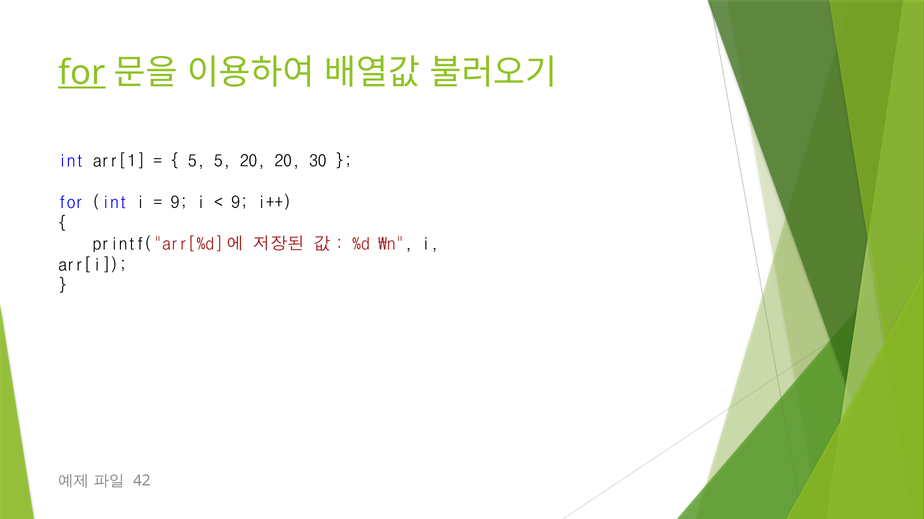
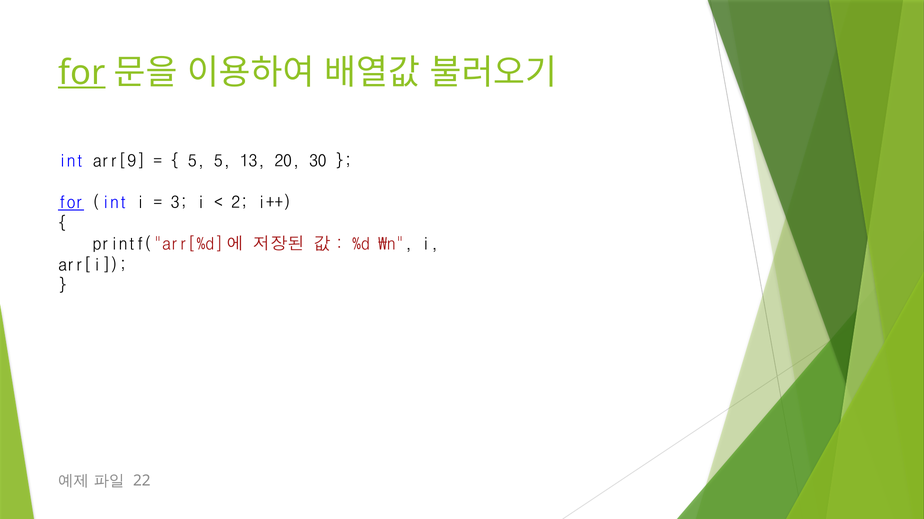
arr[1: arr[1 -> arr[9 (119, 161)
5 20: 20 -> 13 (253, 161)
for underline: none -> present (71, 203)
9: 9 -> 3 (179, 203)
9: 9 -> 2 (240, 203)
42: 42 -> 22 (142, 481)
